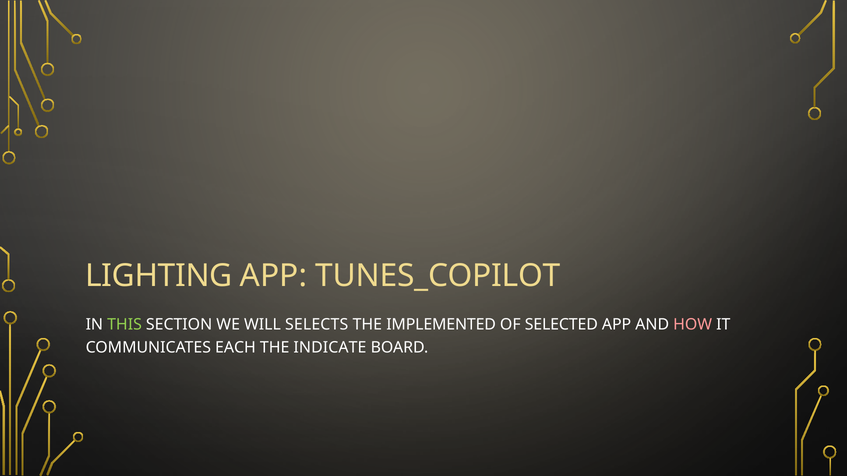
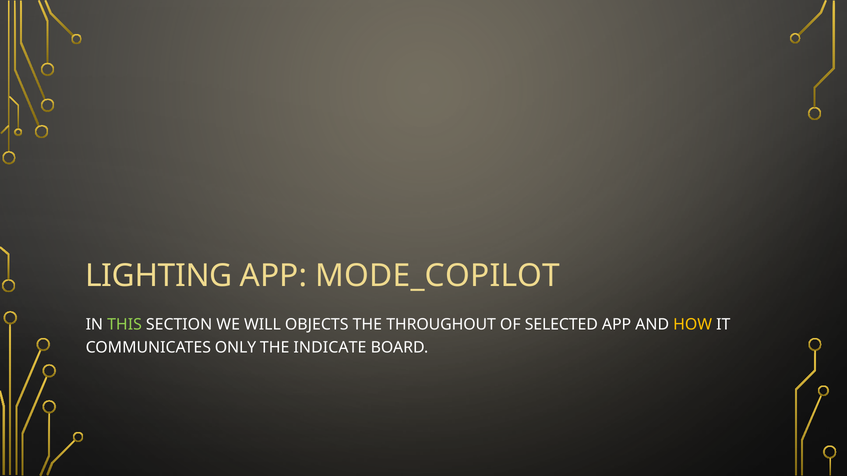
TUNES_COPILOT: TUNES_COPILOT -> MODE_COPILOT (438, 276)
SELECTS: SELECTS -> OBJECTS (317, 325)
IMPLEMENTED: IMPLEMENTED -> THROUGHOUT (441, 325)
HOW colour: pink -> yellow (693, 325)
EACH: EACH -> ONLY (236, 348)
